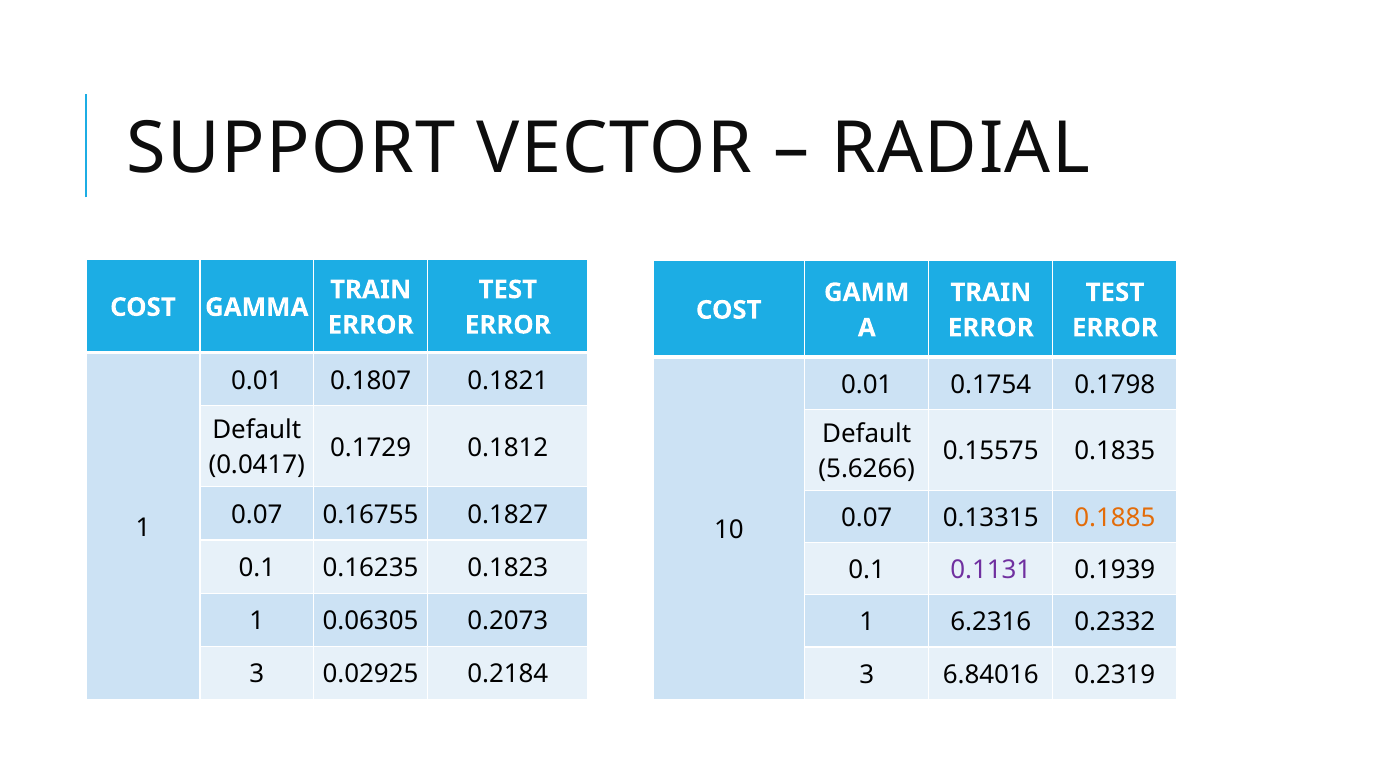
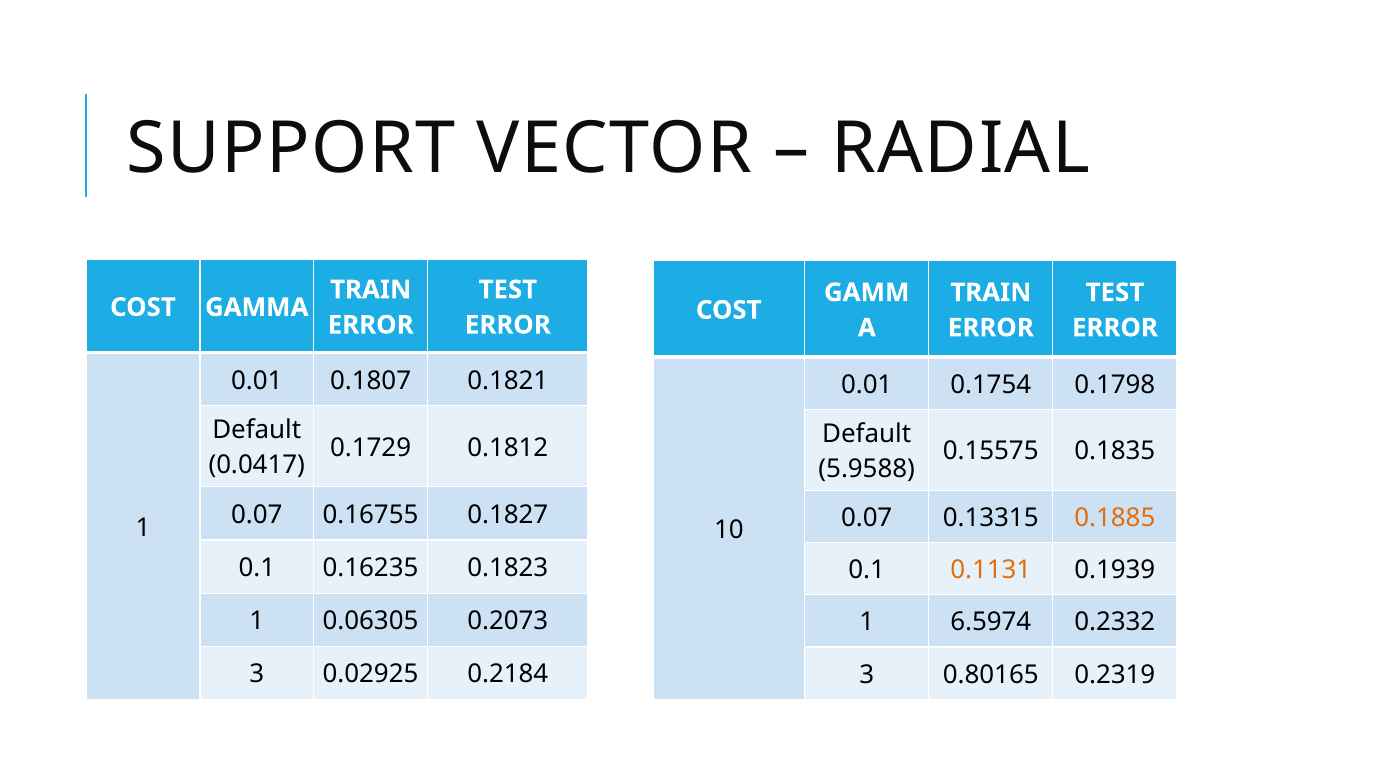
5.6266: 5.6266 -> 5.9588 (867, 469)
0.1131 colour: purple -> orange (991, 570)
6.2316: 6.2316 -> 6.5974 (991, 622)
6.84016: 6.84016 -> 0.80165 (991, 675)
